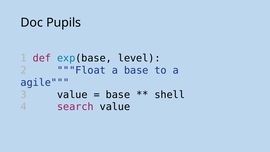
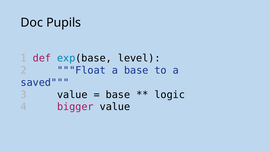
agile: agile -> saved (45, 82)
shell: shell -> logic (170, 95)
search: search -> bigger (75, 107)
